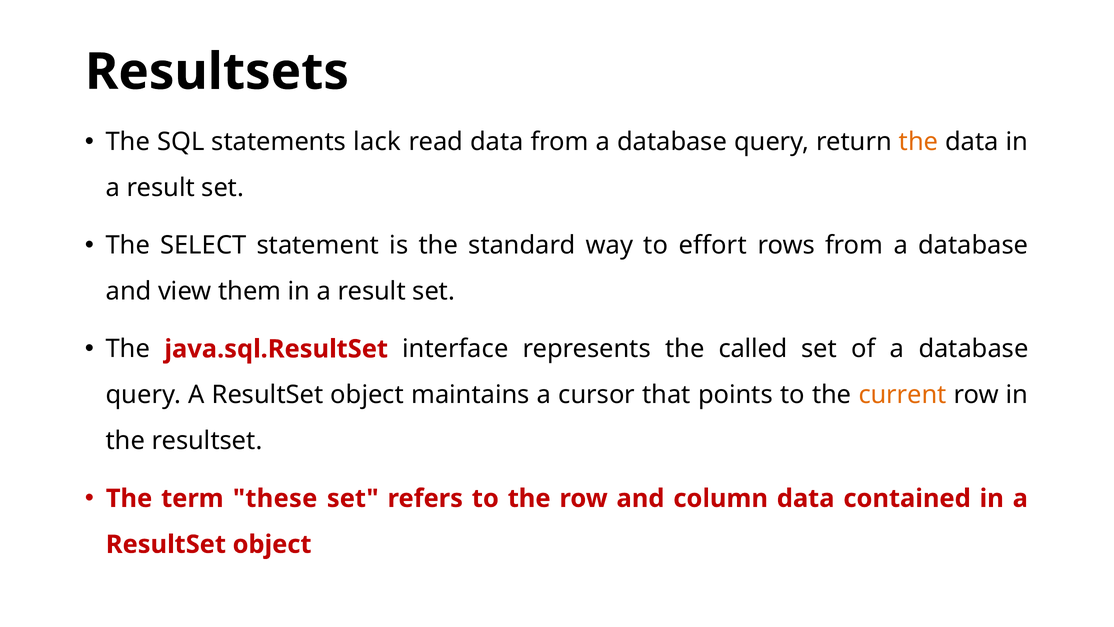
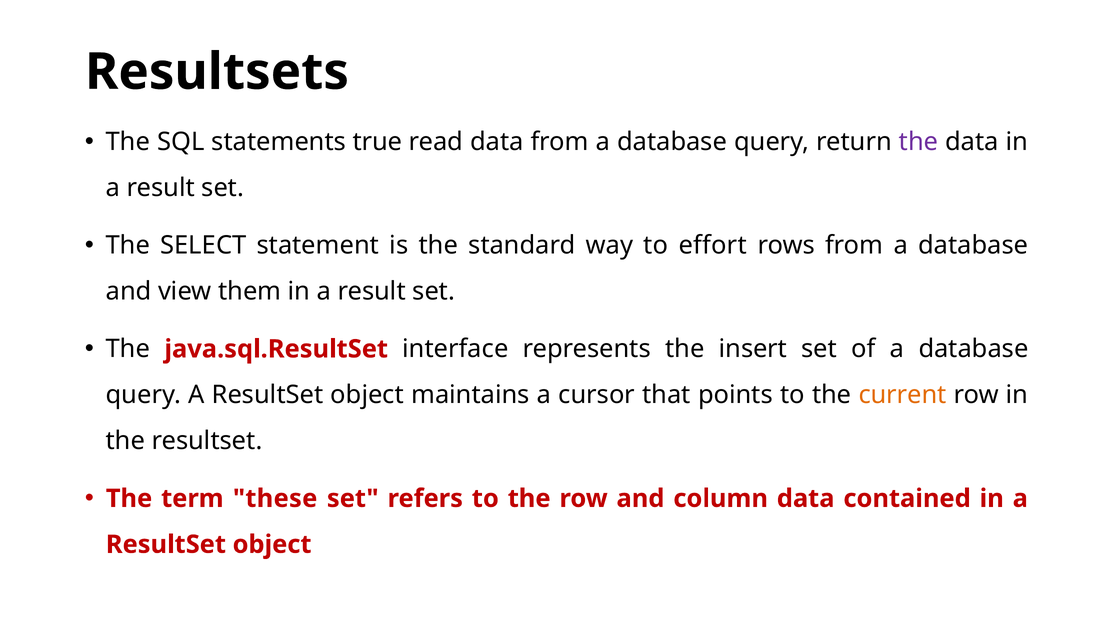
lack: lack -> true (377, 142)
the colour: orange -> purple (919, 142)
called: called -> insert (753, 349)
